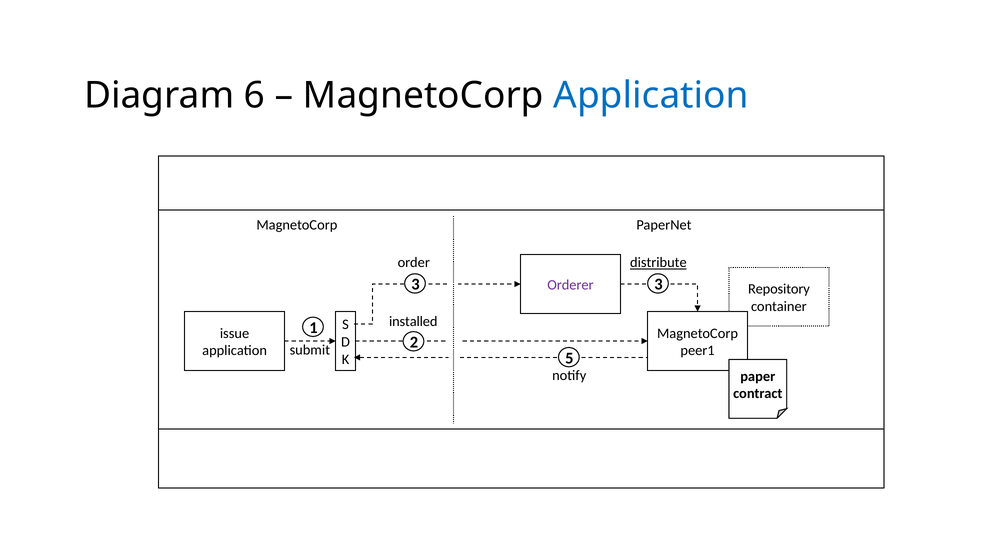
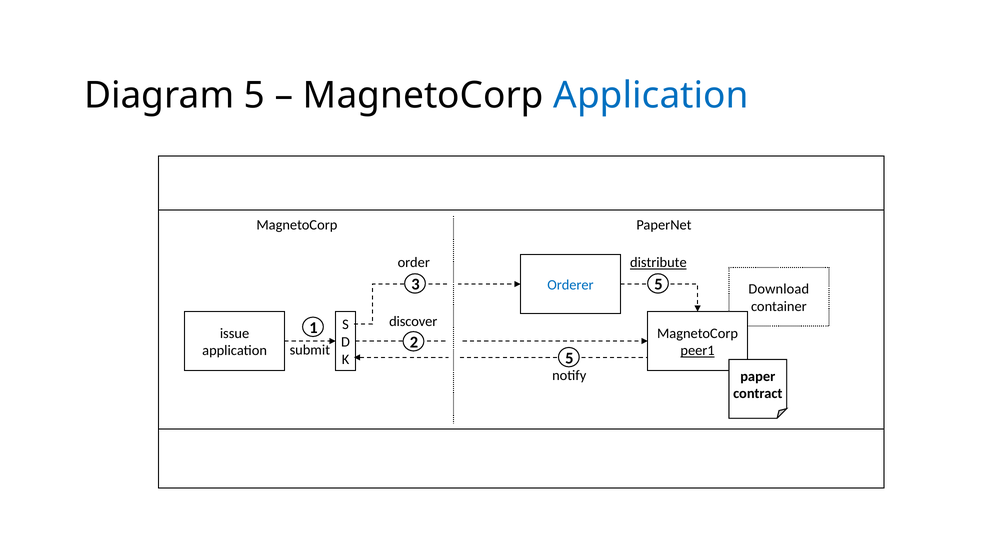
Diagram 6: 6 -> 5 (255, 95)
3 3: 3 -> 5 (658, 284)
Orderer colour: purple -> blue (570, 285)
Repository: Repository -> Download (779, 289)
installed: installed -> discover (413, 321)
peer1 underline: none -> present (698, 350)
